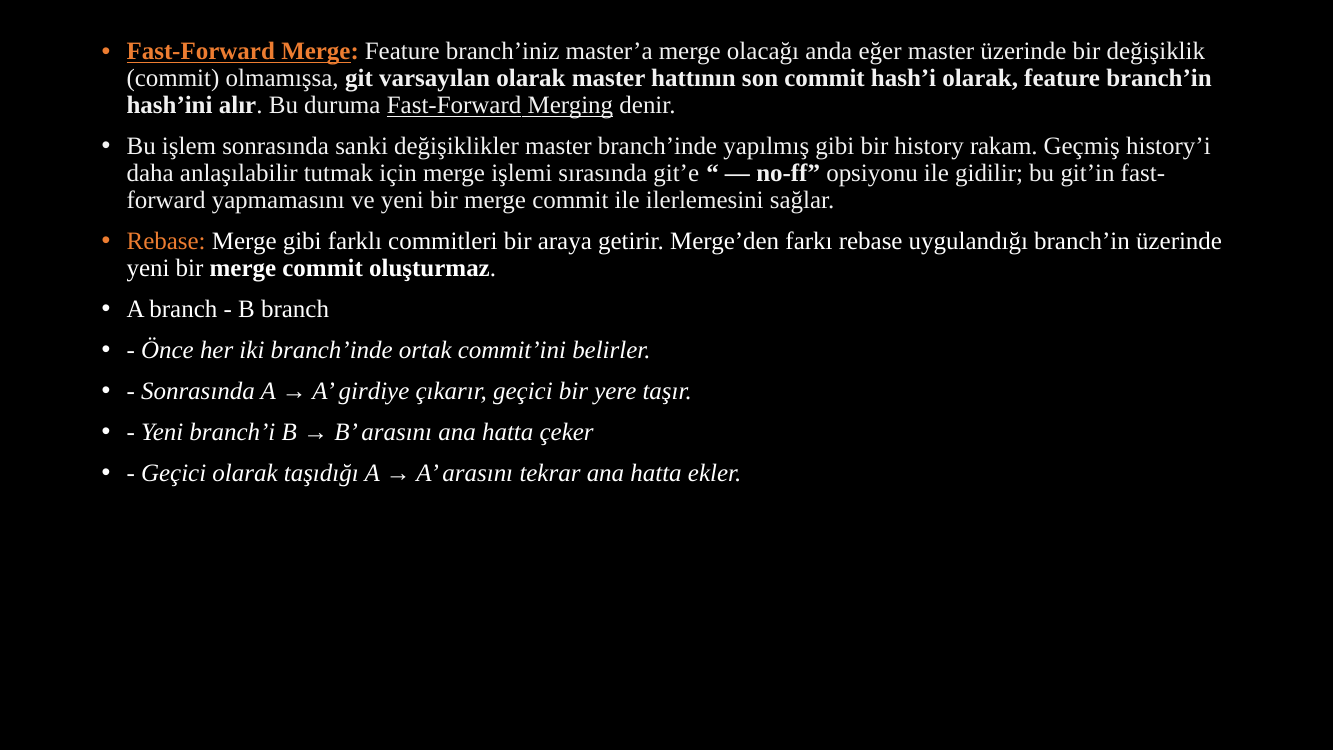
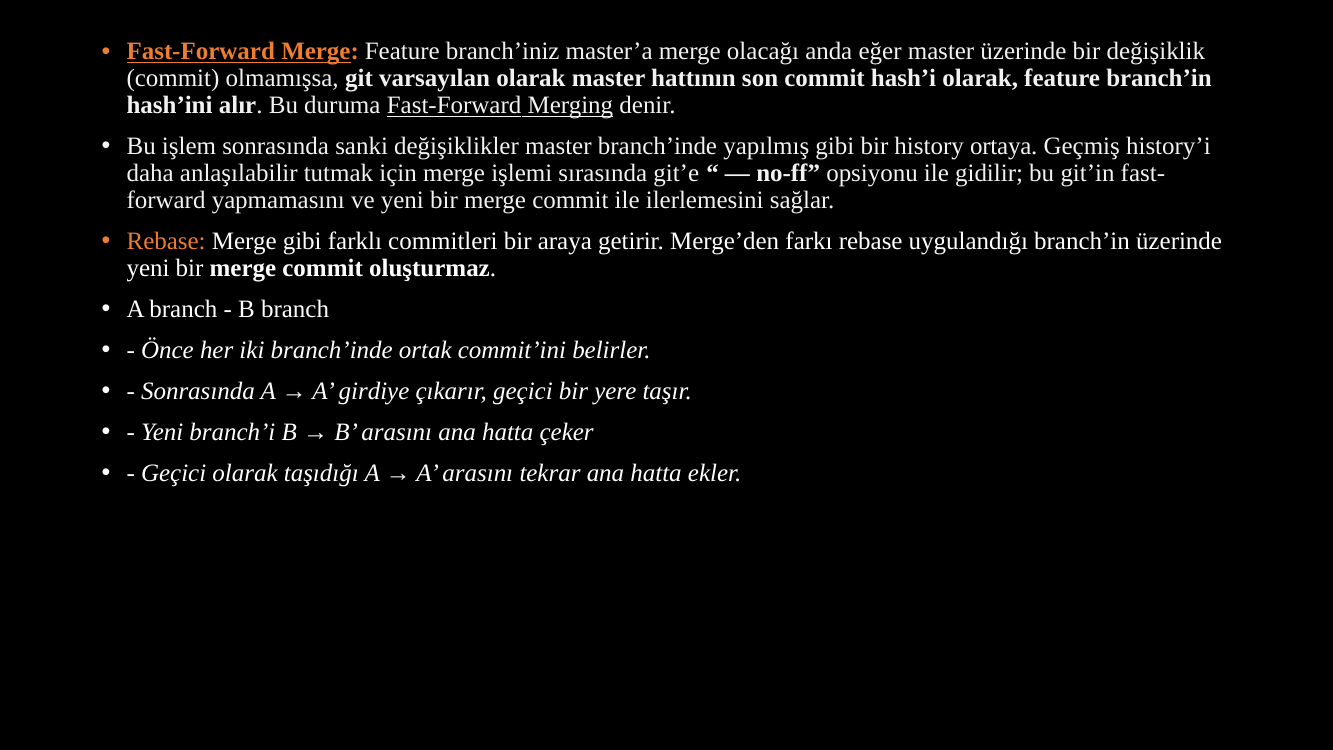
rakam: rakam -> ortaya (1004, 147)
